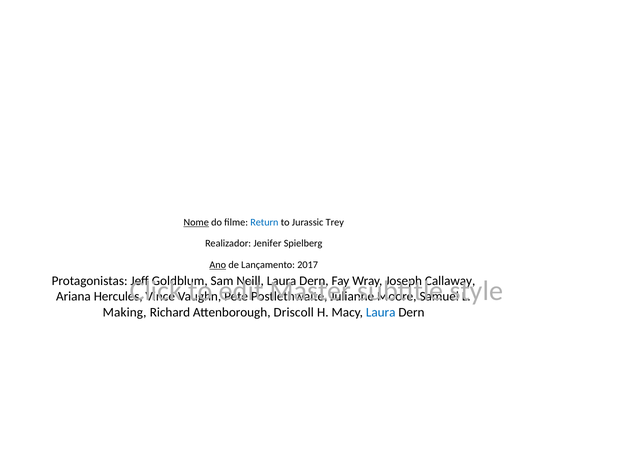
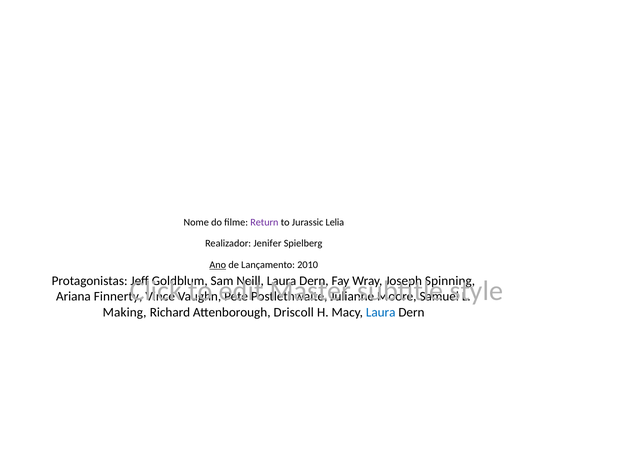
Nome underline: present -> none (196, 222)
Return colour: blue -> purple (264, 222)
Trey: Trey -> Lelia (335, 222)
2017: 2017 -> 2010 (308, 265)
Callaway: Callaway -> Spinning (450, 280)
Hercules: Hercules -> Finnerty (118, 296)
